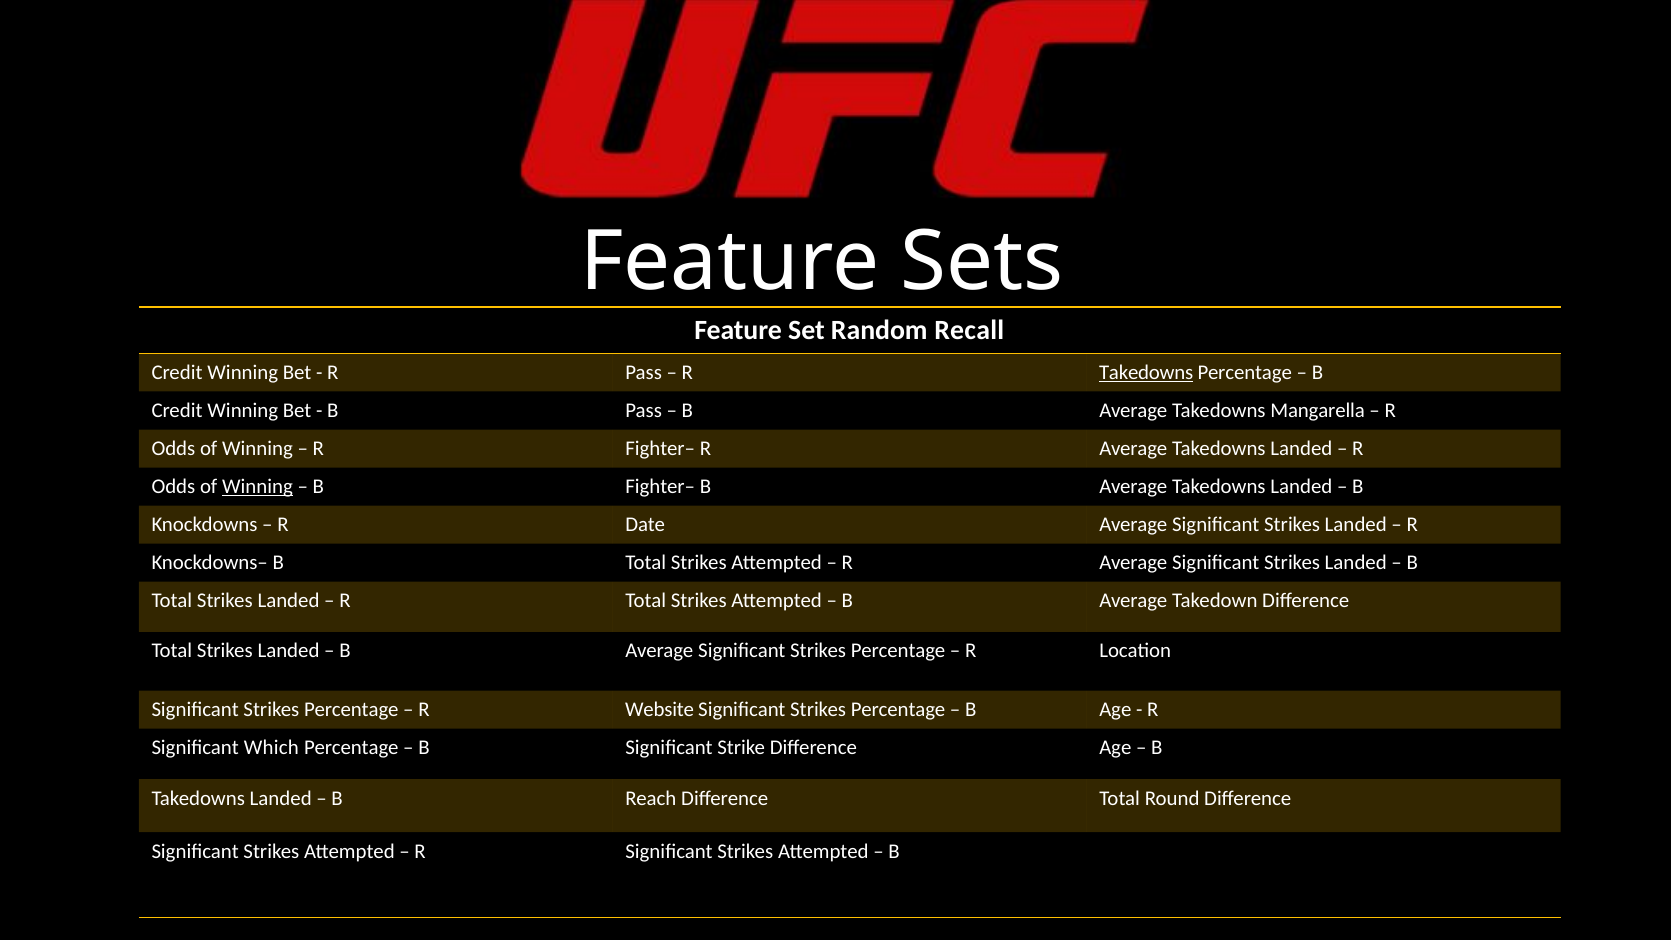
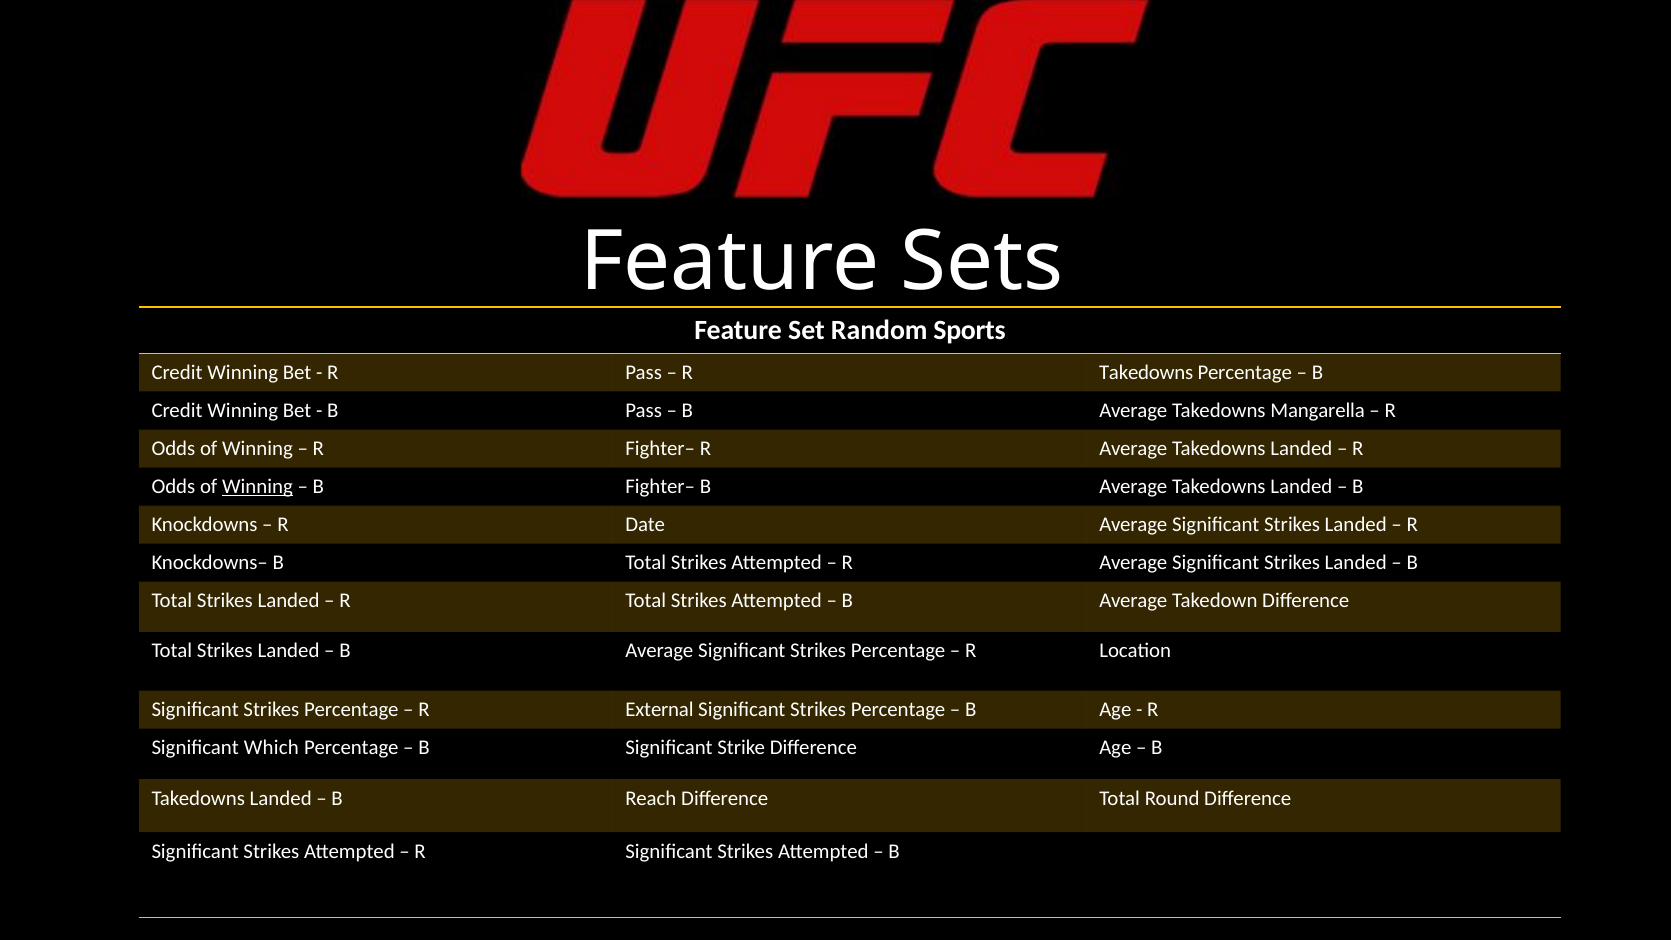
Recall: Recall -> Sports (970, 330)
Takedowns underline: present -> none (1146, 373)
Website: Website -> External (659, 710)
